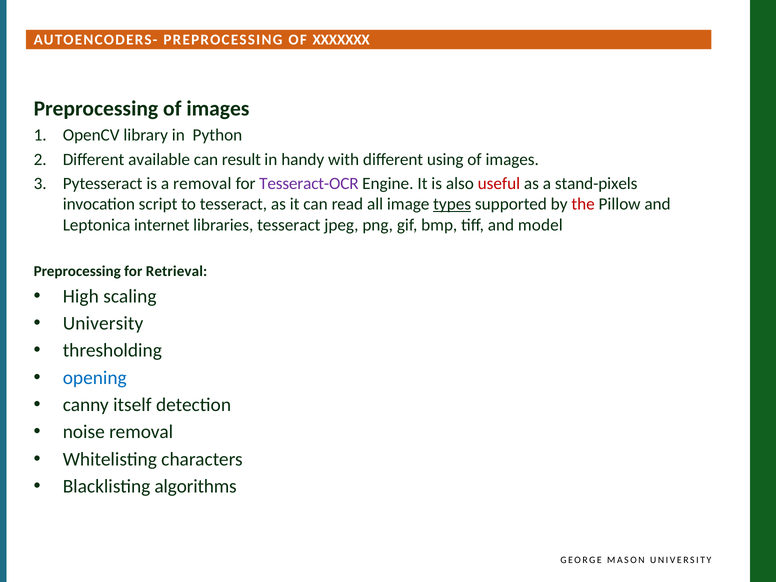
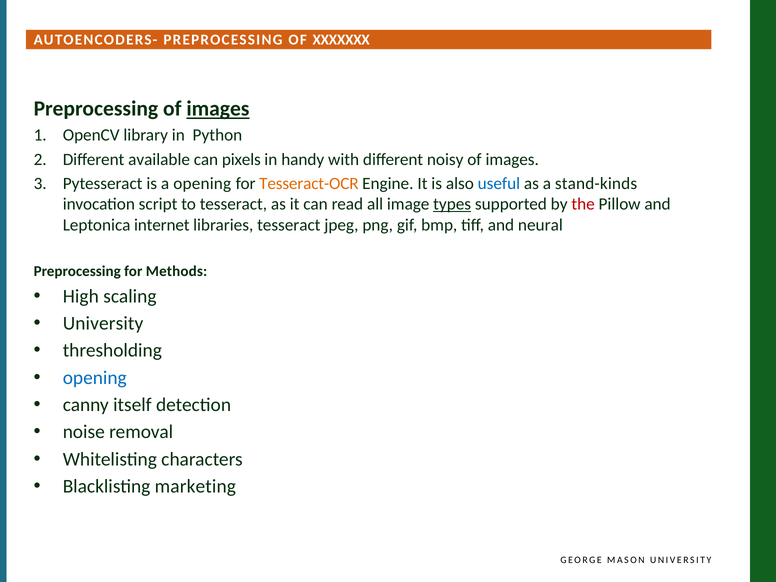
images underline: none -> present (218, 109)
result: result -> pixels (241, 159)
using: using -> noisy (445, 159)
a removal: removal -> opening (202, 184)
Tesseract-OCR colour: purple -> orange (309, 184)
useful colour: red -> blue (499, 184)
stand-pixels: stand-pixels -> stand-kinds (596, 184)
model: model -> neural (540, 225)
Retrieval: Retrieval -> Methods (177, 271)
algorithms: algorithms -> marketing (195, 486)
